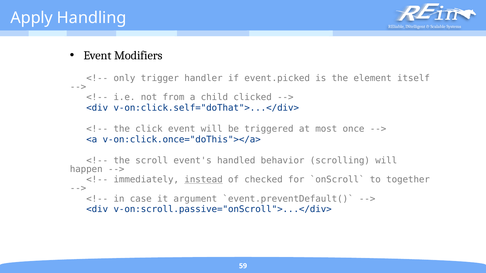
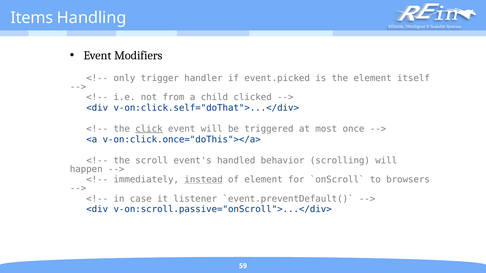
Apply: Apply -> Items (32, 18)
click underline: none -> present (149, 129)
of checked: checked -> element (264, 180)
together: together -> browsers (408, 180)
argument: argument -> listener (195, 199)
